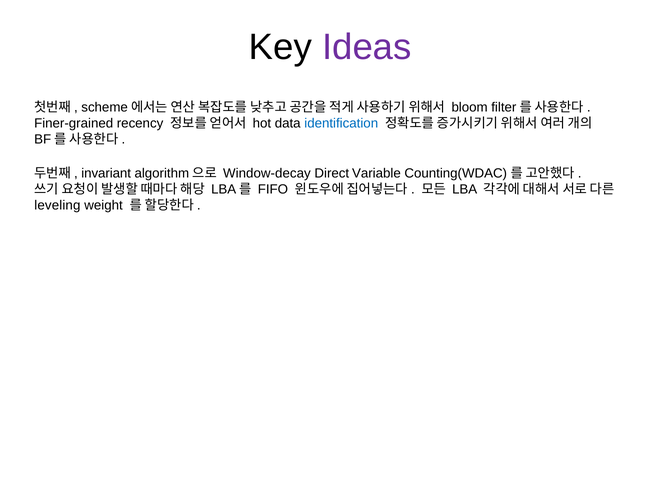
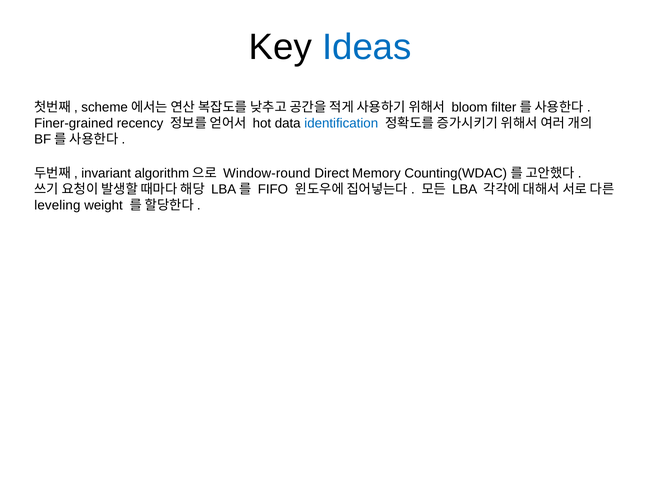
Ideas colour: purple -> blue (367, 47)
Window-decay: Window-decay -> Window-round (267, 173)
Variable: Variable -> Memory (376, 173)
